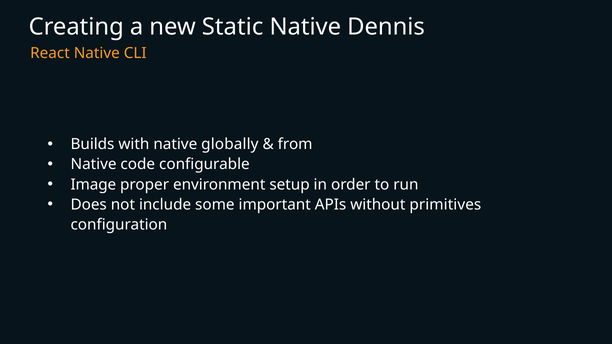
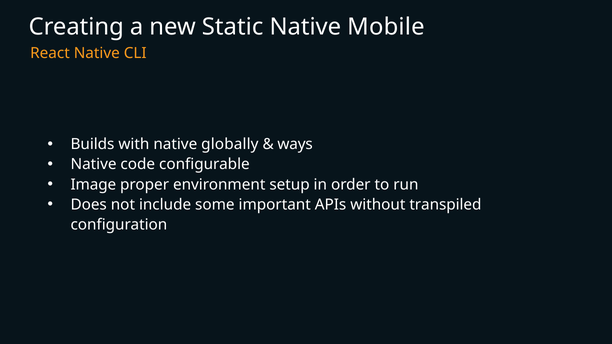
Dennis: Dennis -> Mobile (386, 27)
from: from -> ways (295, 144)
primitives: primitives -> transpiled (445, 205)
